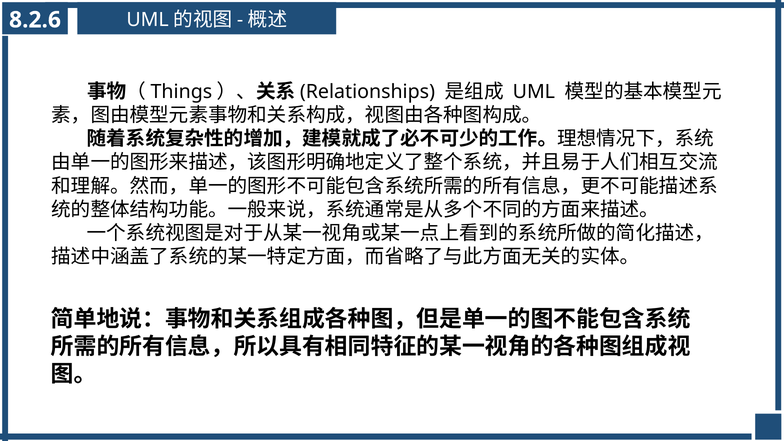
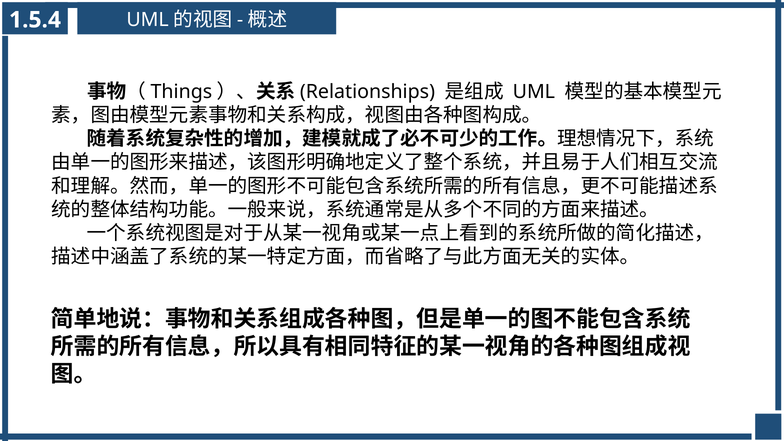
8.2.6: 8.2.6 -> 1.5.4 (35, 20)
